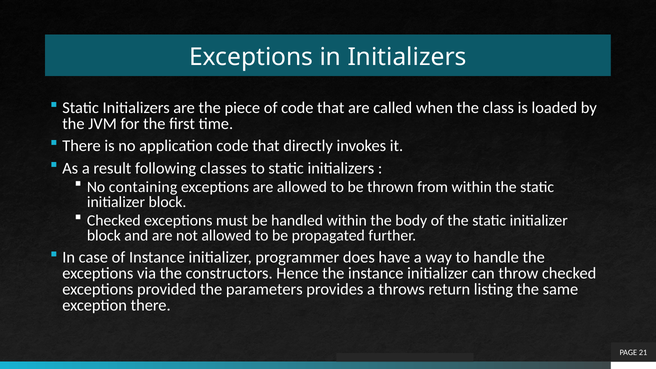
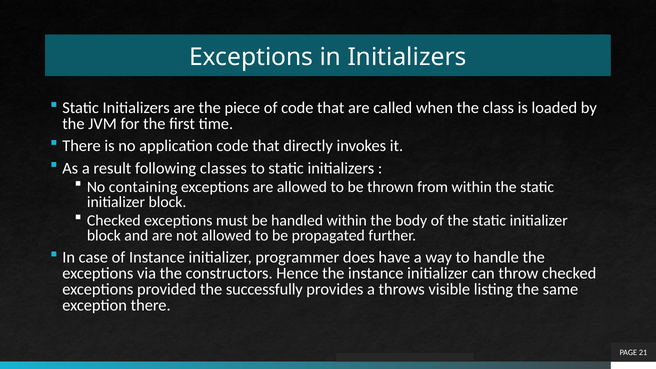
parameters: parameters -> successfully (264, 289)
return: return -> visible (449, 289)
